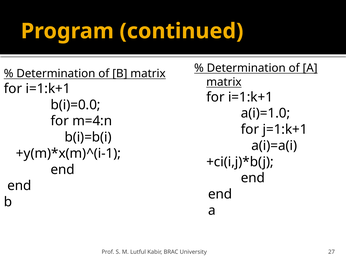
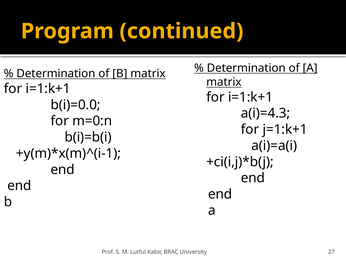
a(i)=1.0: a(i)=1.0 -> a(i)=4.3 (266, 113)
m=4:n: m=4:n -> m=0:n (92, 121)
